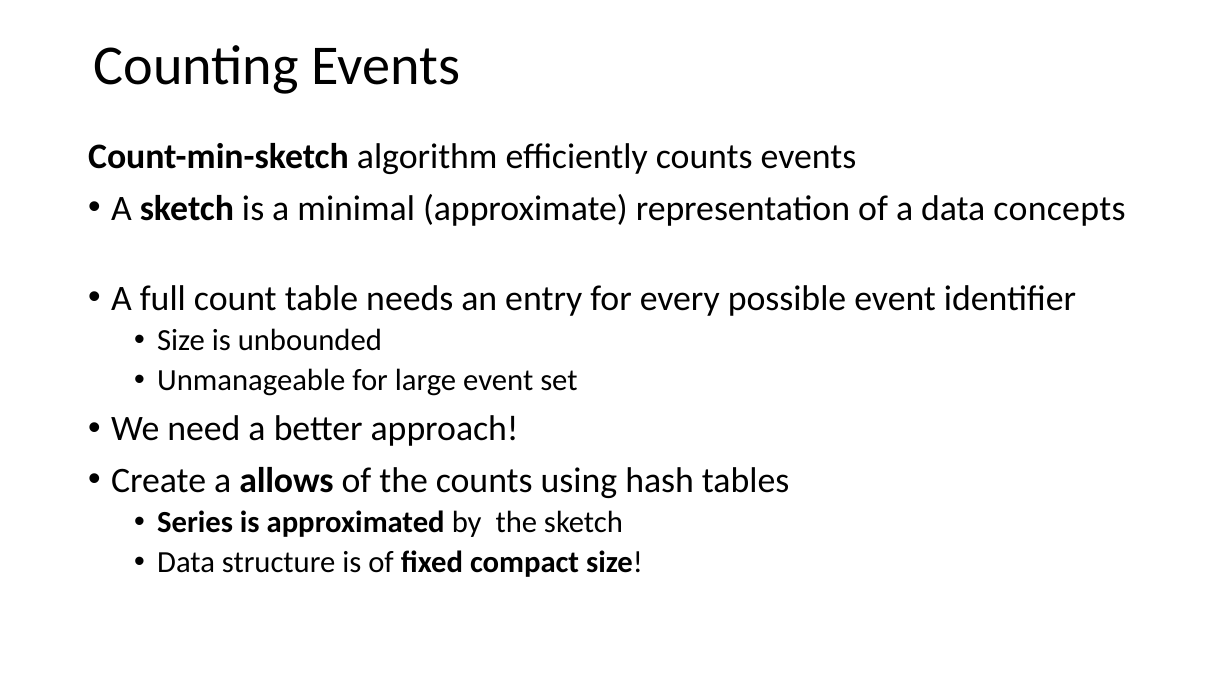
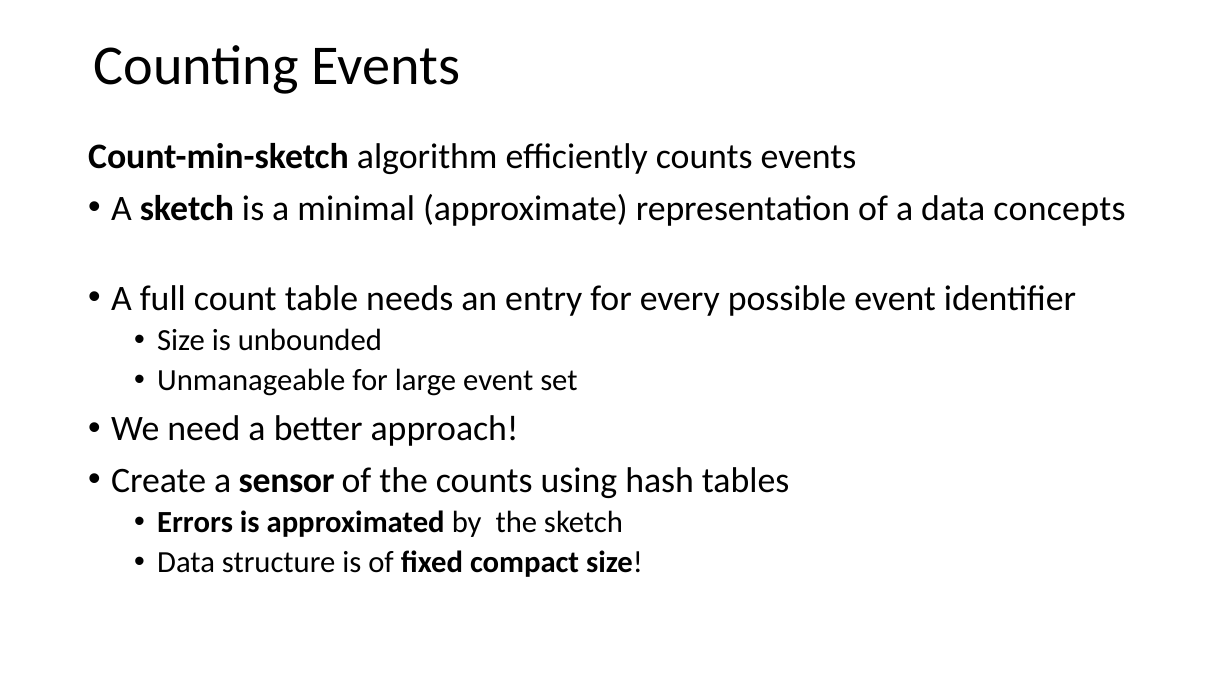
allows: allows -> sensor (287, 480)
Series: Series -> Errors (195, 523)
